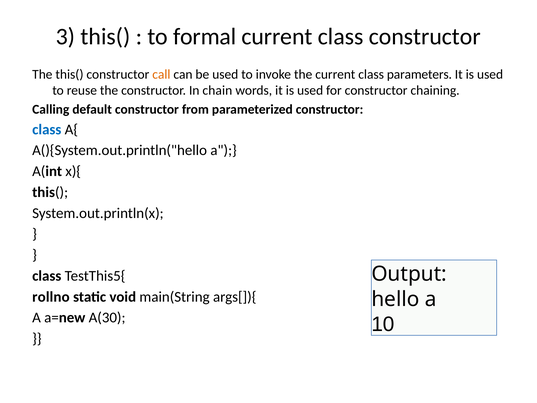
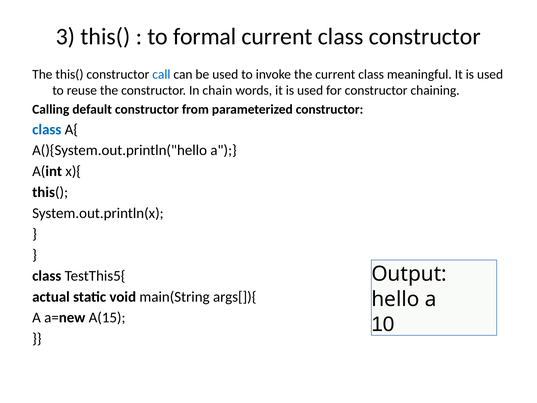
call colour: orange -> blue (161, 74)
parameters: parameters -> meaningful (419, 74)
rollno: rollno -> actual (51, 297)
A(30: A(30 -> A(15 (107, 318)
